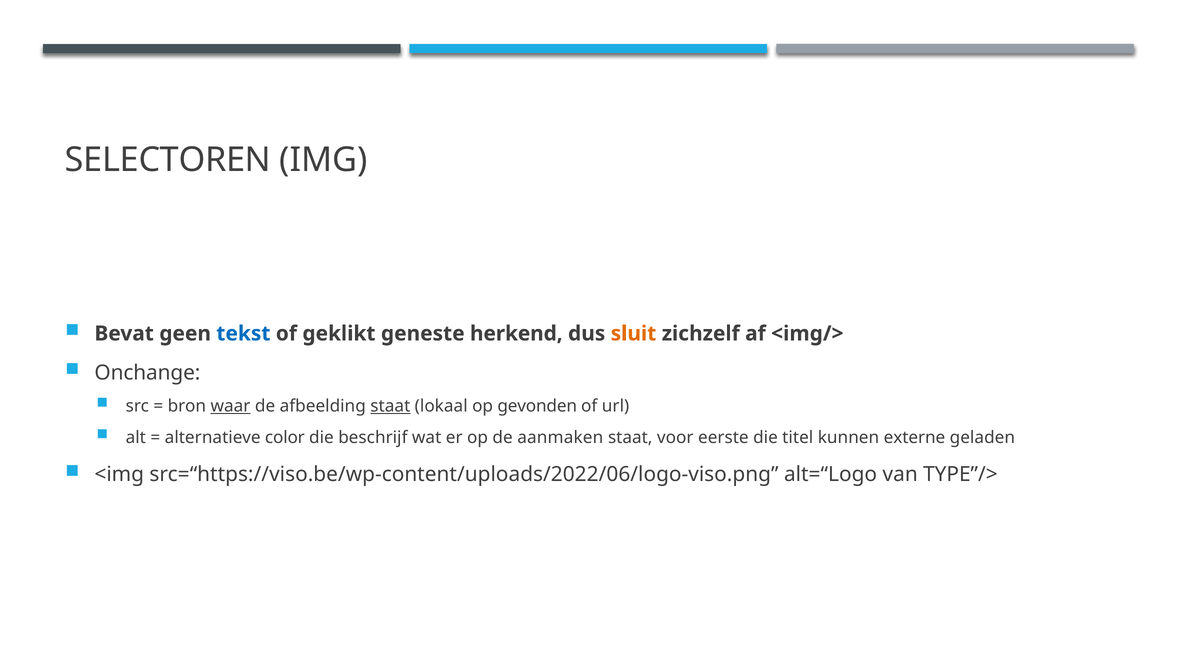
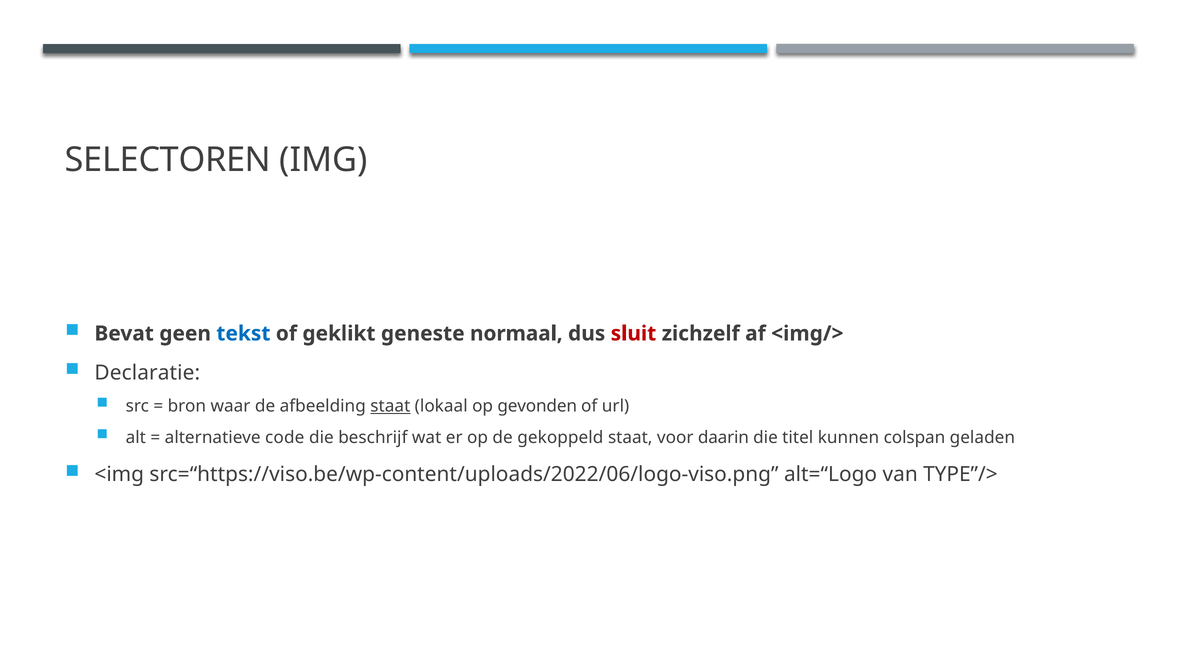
herkend: herkend -> normaal (516, 334)
sluit colour: orange -> red (633, 334)
Onchange: Onchange -> Declaratie (147, 373)
waar underline: present -> none (231, 406)
color: color -> code (285, 437)
aanmaken: aanmaken -> gekoppeld (560, 437)
eerste: eerste -> daarin (723, 437)
externe: externe -> colspan (914, 437)
